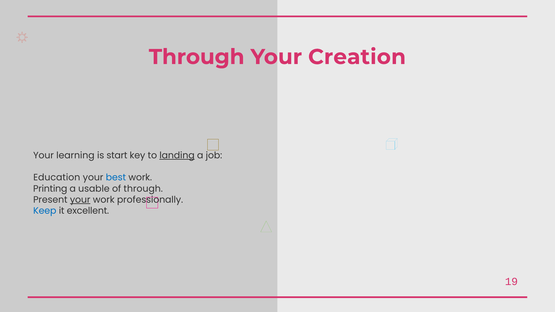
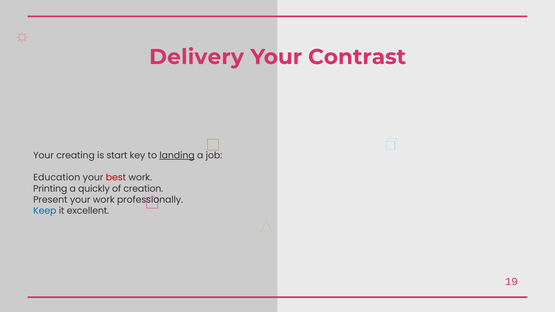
Through: Through -> Delivery (196, 57)
Creation: Creation -> Contrast (357, 57)
learning: learning -> creating (75, 155)
best colour: blue -> red (116, 178)
usable: usable -> quickly (94, 189)
of through: through -> creation (143, 189)
your underline: present -> none (80, 200)
